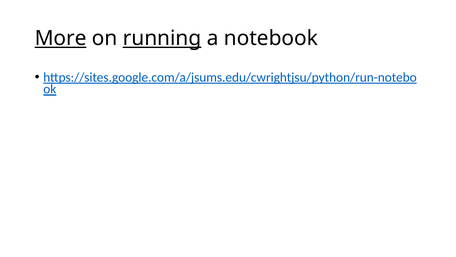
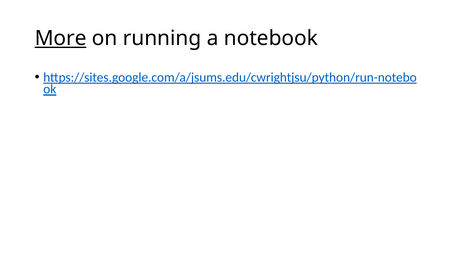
running underline: present -> none (162, 38)
